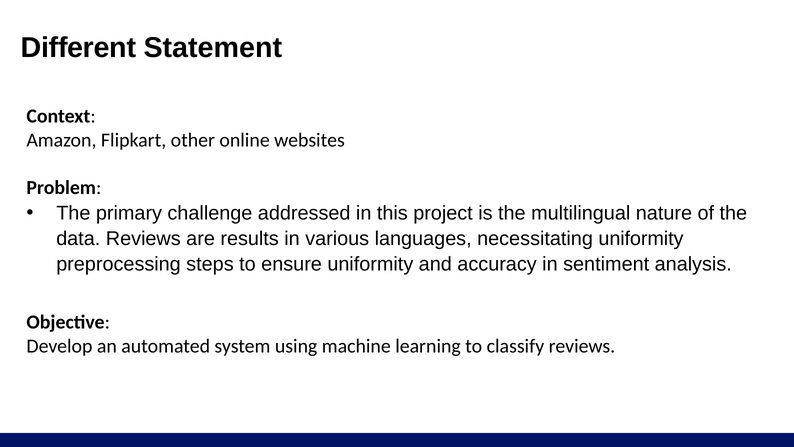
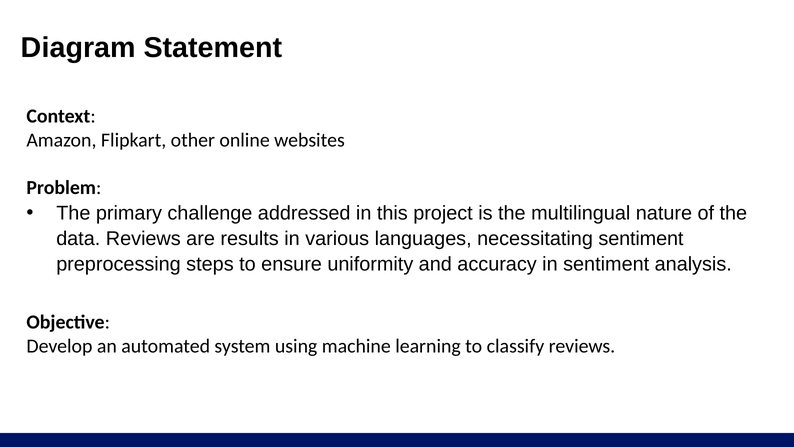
Different: Different -> Diagram (78, 48)
necessitating uniformity: uniformity -> sentiment (641, 238)
